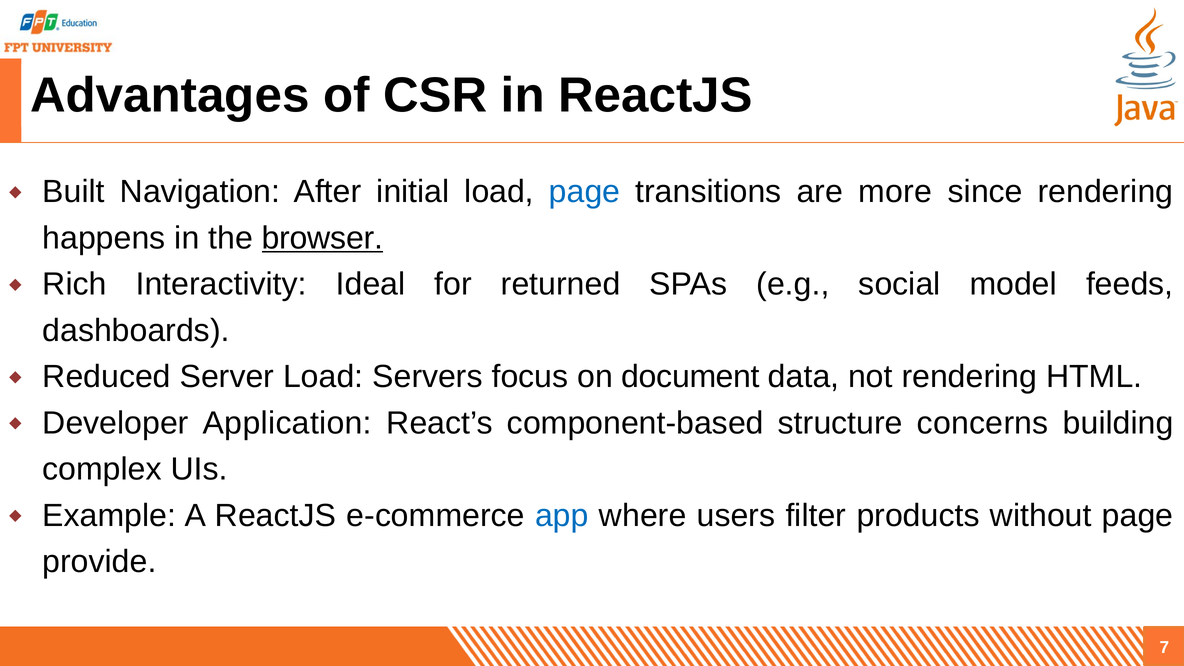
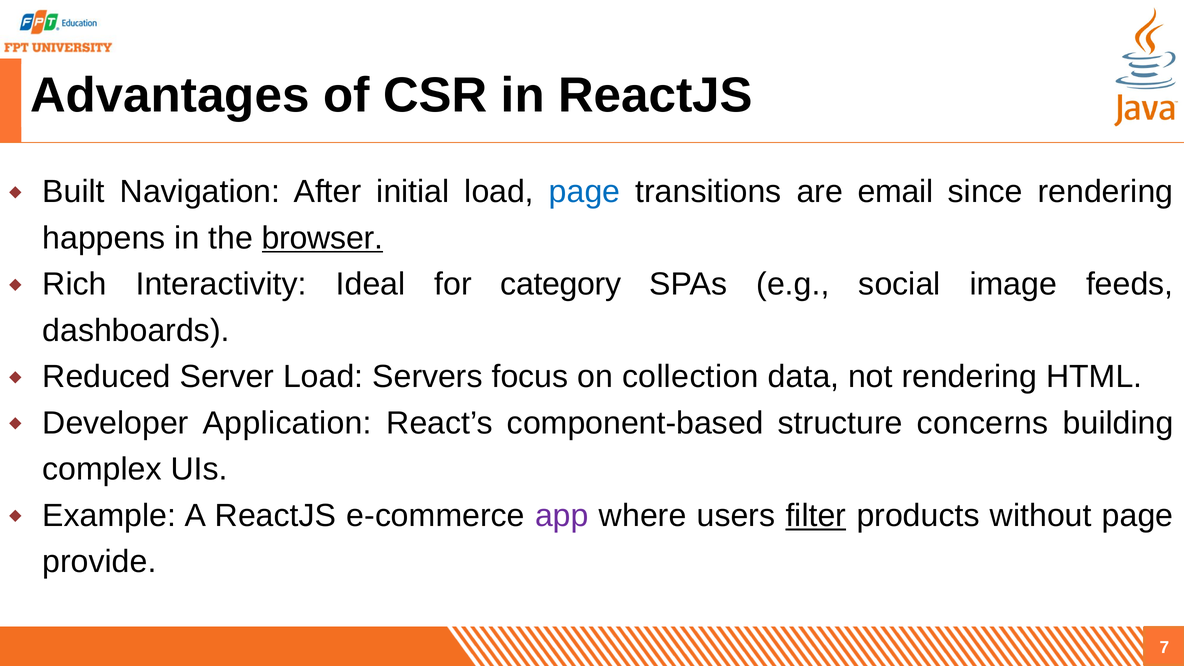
more: more -> email (896, 192)
returned: returned -> category (561, 284)
model: model -> image (1013, 284)
document: document -> collection (690, 377)
app colour: blue -> purple (562, 516)
filter underline: none -> present (816, 516)
